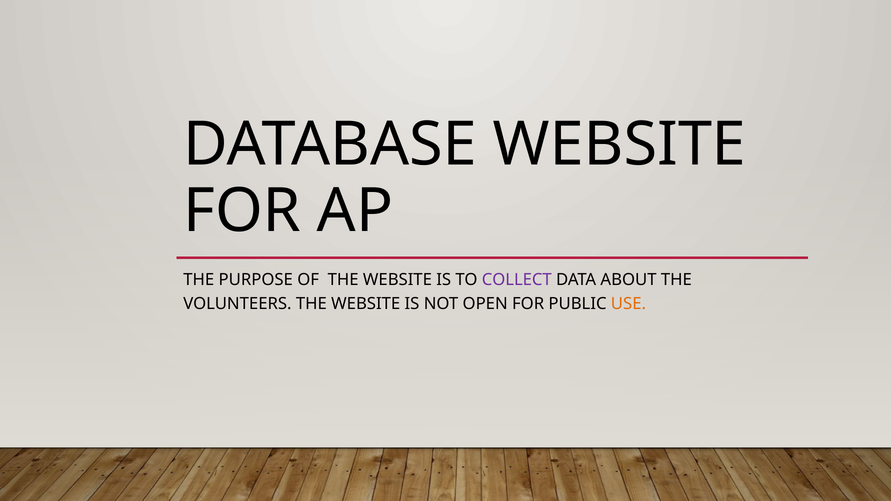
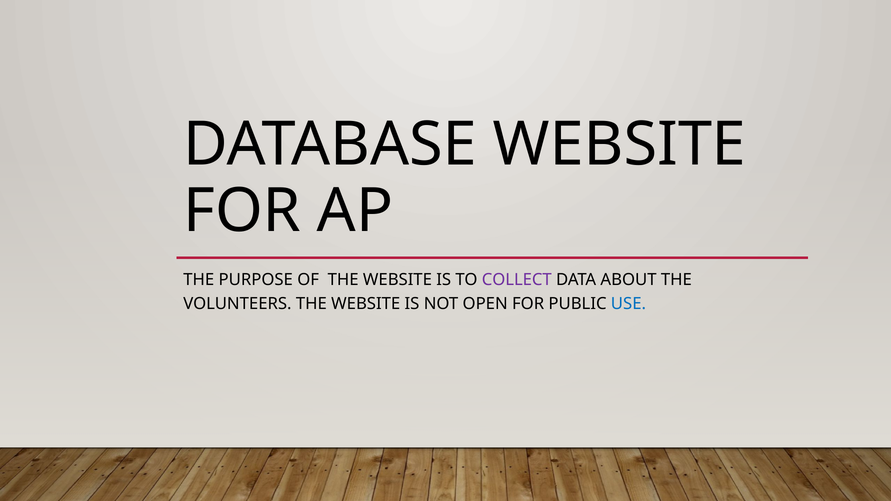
USE colour: orange -> blue (628, 304)
